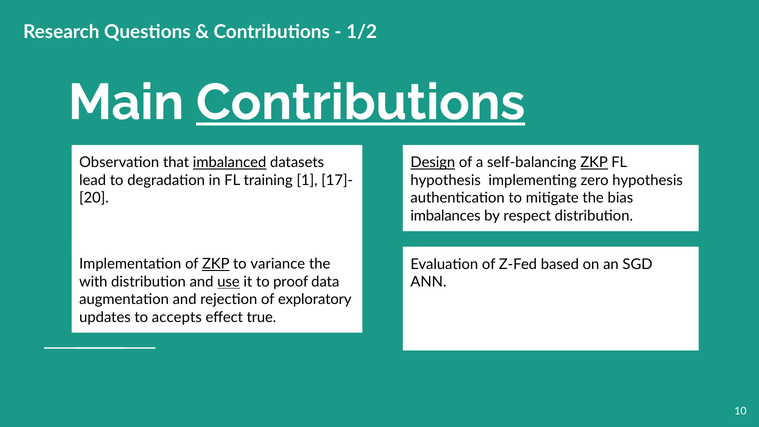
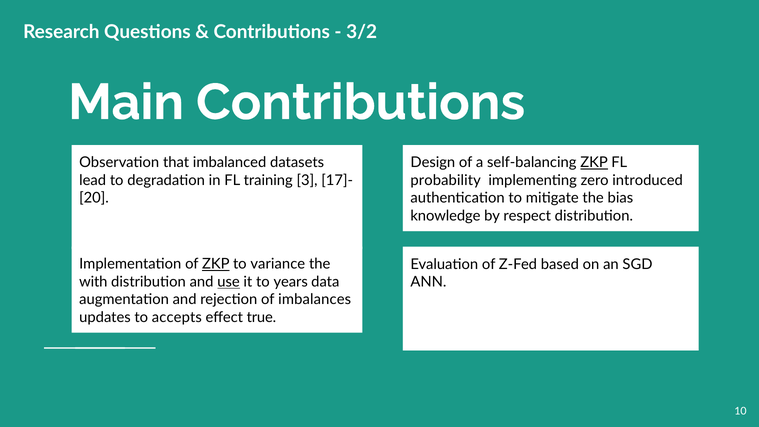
1/2: 1/2 -> 3/2 (362, 32)
Contributions underline: present -> none (361, 102)
imbalanced underline: present -> none (230, 163)
Design underline: present -> none (433, 163)
1: 1 -> 3 (307, 180)
hypothesis: hypothesis -> probability (446, 180)
zero hypothesis: hypothesis -> introduced (648, 180)
imbalances: imbalances -> knowledge (445, 216)
proof: proof -> years (291, 282)
exploratory: exploratory -> imbalances (315, 300)
